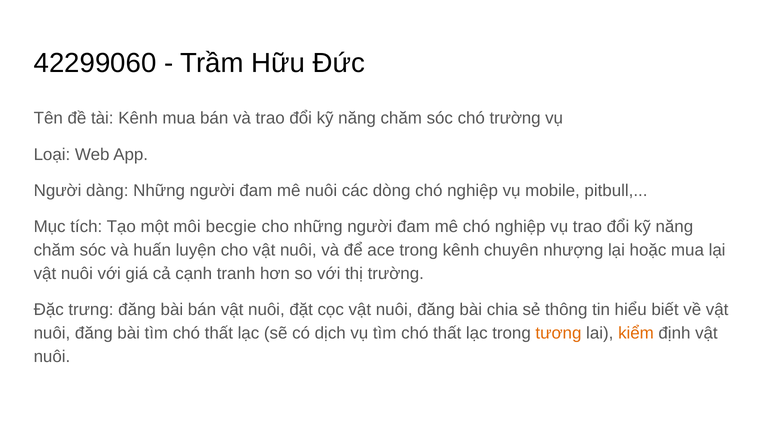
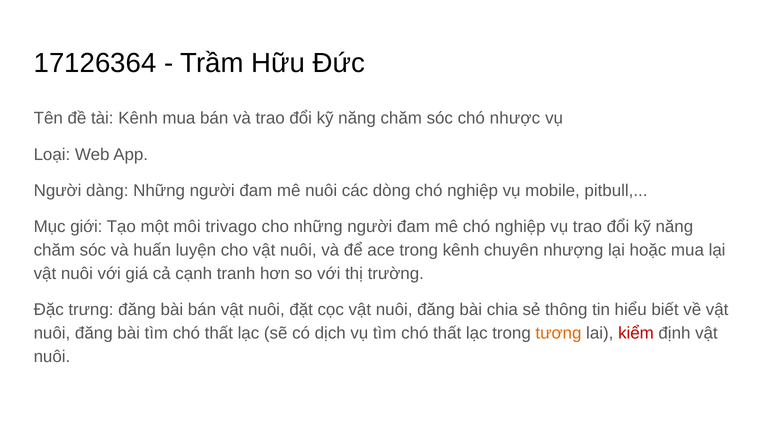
42299060: 42299060 -> 17126364 (95, 63)
chó trường: trường -> nhược (515, 118)
tích: tích -> giới (86, 227)
becgie: becgie -> trivago (231, 227)
kiểm colour: orange -> red (636, 333)
